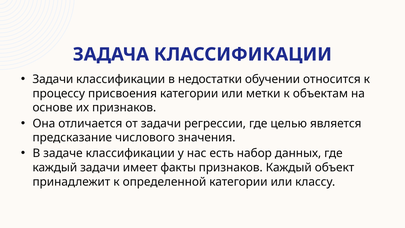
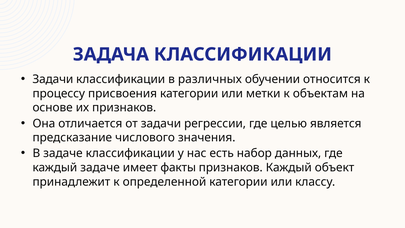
недостатки: недостатки -> различных (210, 79)
каждый задачи: задачи -> задаче (100, 167)
